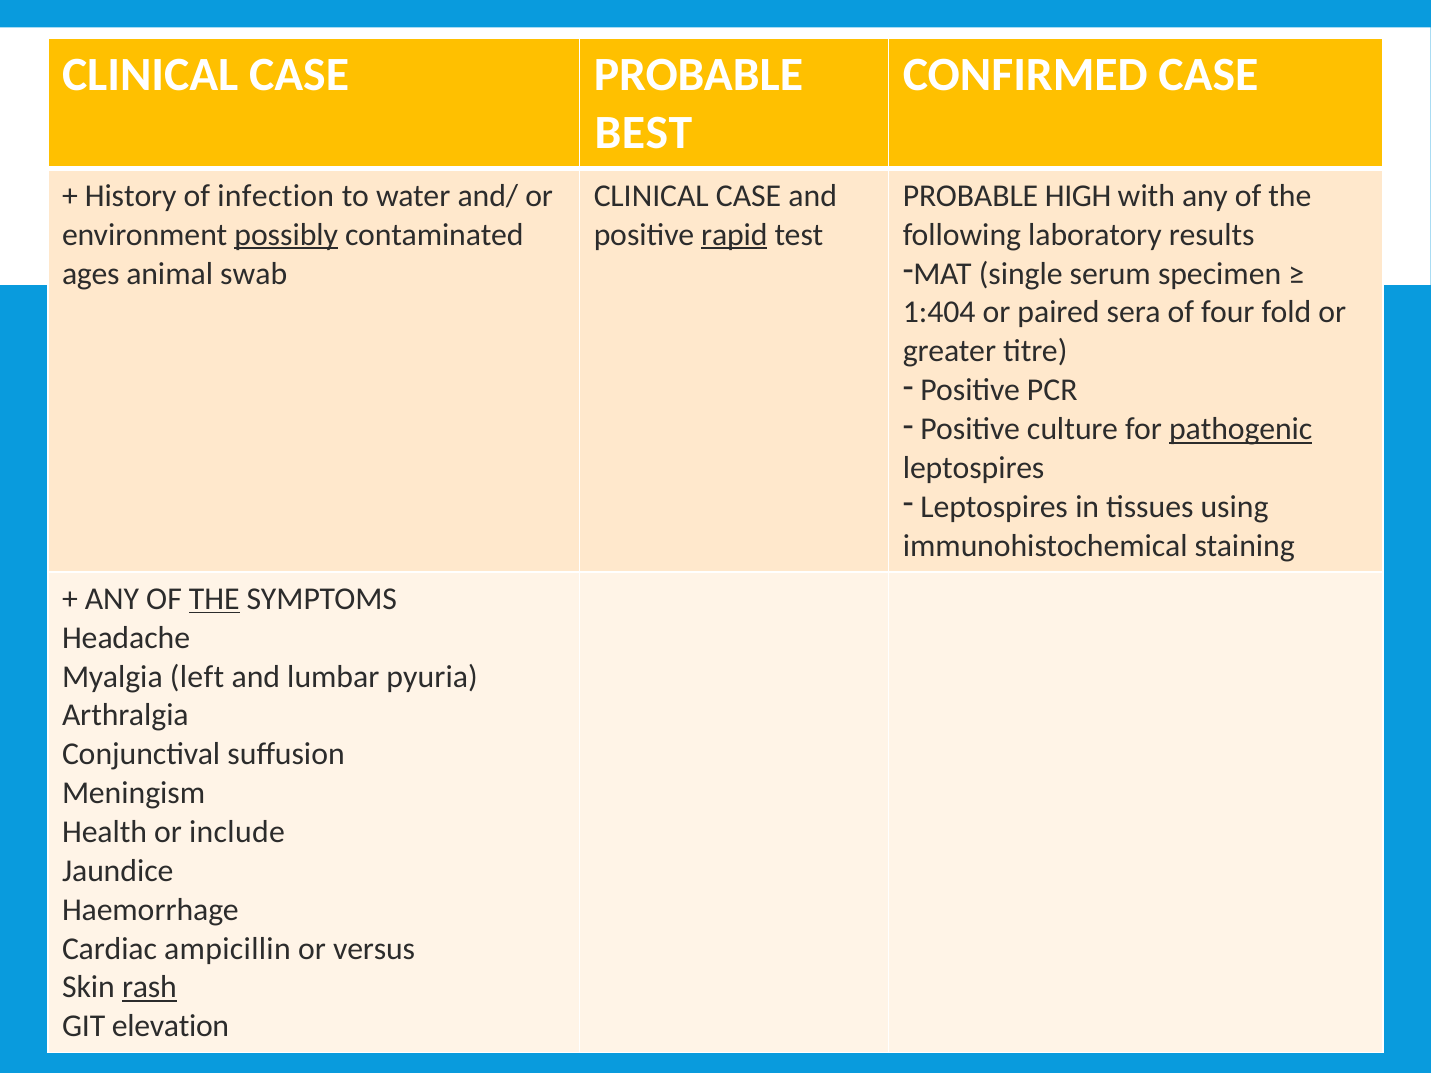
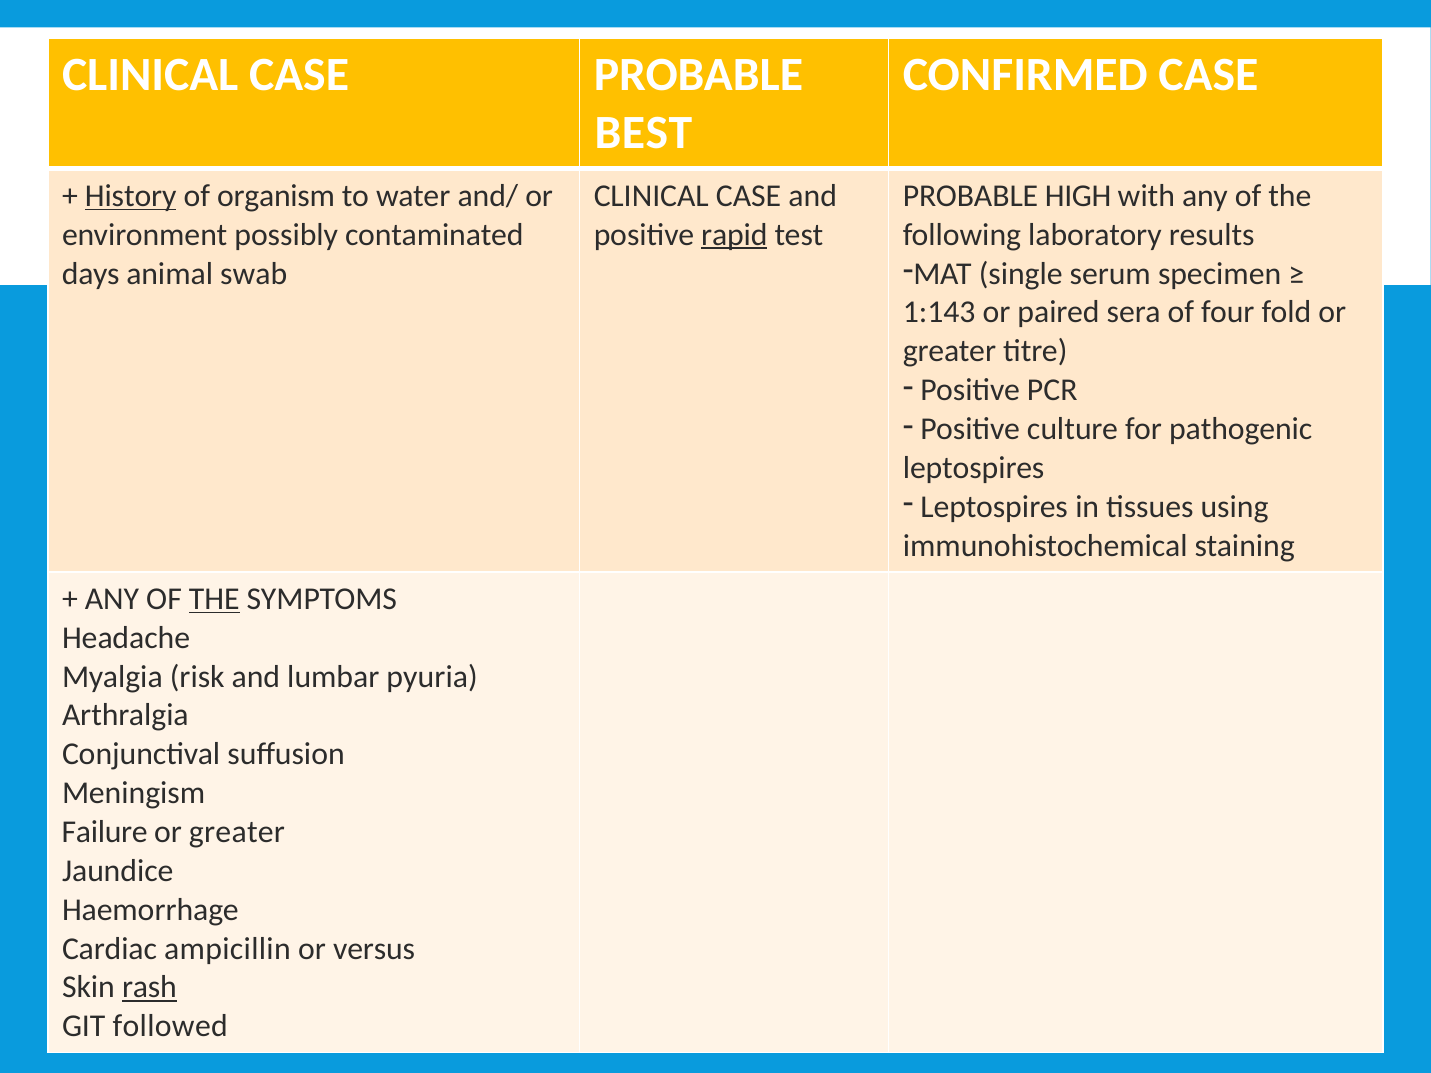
History underline: none -> present (131, 196)
infection: infection -> organism (276, 196)
possibly underline: present -> none (286, 235)
ages: ages -> days (91, 274)
1:404: 1:404 -> 1:143 (939, 313)
pathogenic underline: present -> none (1241, 429)
left: left -> risk (197, 677)
Health: Health -> Failure (105, 832)
include: include -> greater (237, 832)
elevation: elevation -> followed (170, 1027)
